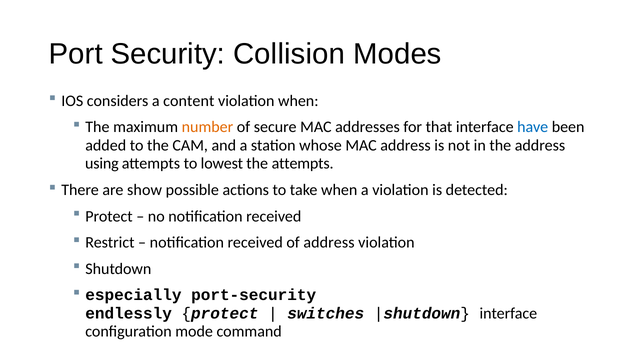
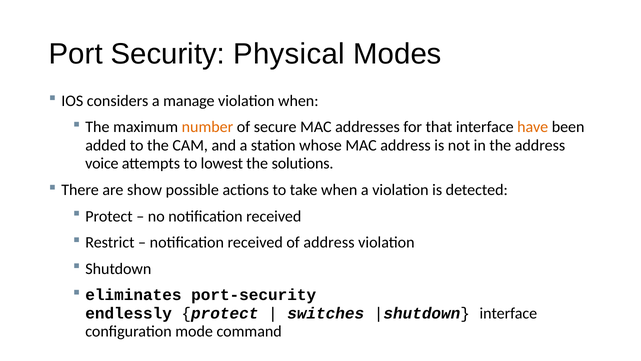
Collision: Collision -> Physical (289, 54)
content: content -> manage (189, 101)
have colour: blue -> orange (533, 127)
using: using -> voice (102, 163)
the attempts: attempts -> solutions (303, 163)
especially: especially -> eliminates (133, 295)
